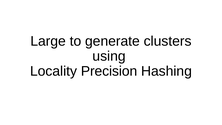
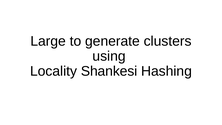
Precision: Precision -> Shankesi (109, 71)
